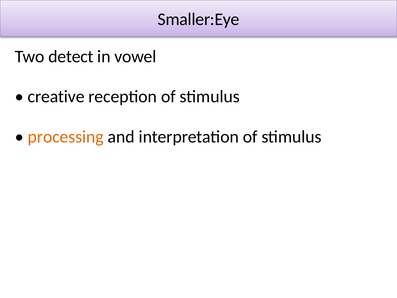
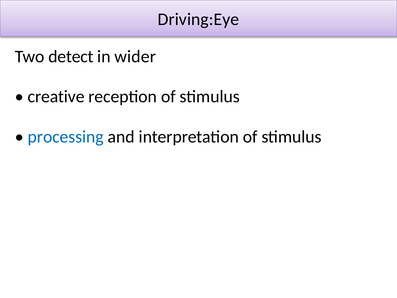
Smaller:Eye: Smaller:Eye -> Driving:Eye (198, 19)
vowel: vowel -> wider (135, 56)
processing colour: orange -> blue (66, 137)
